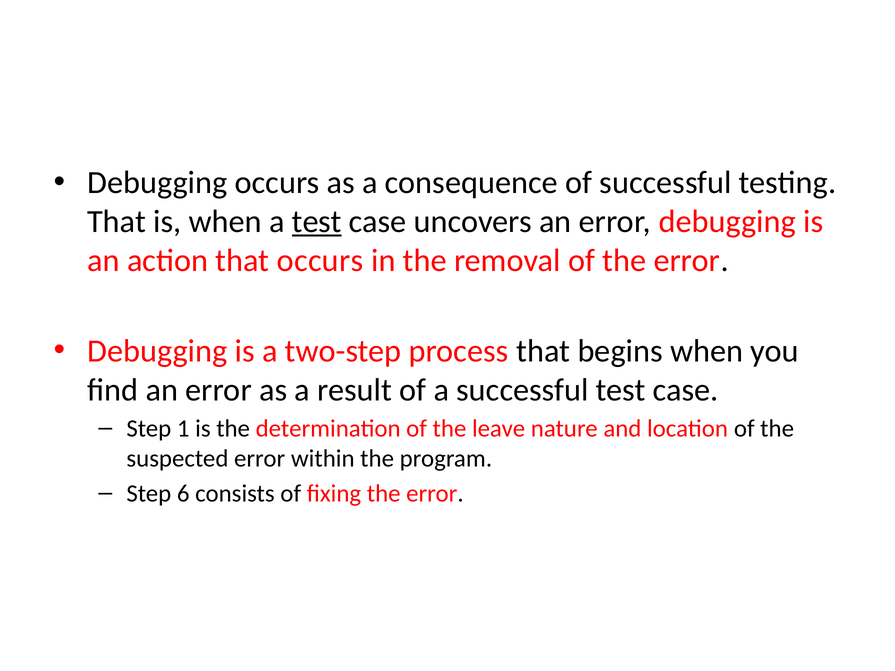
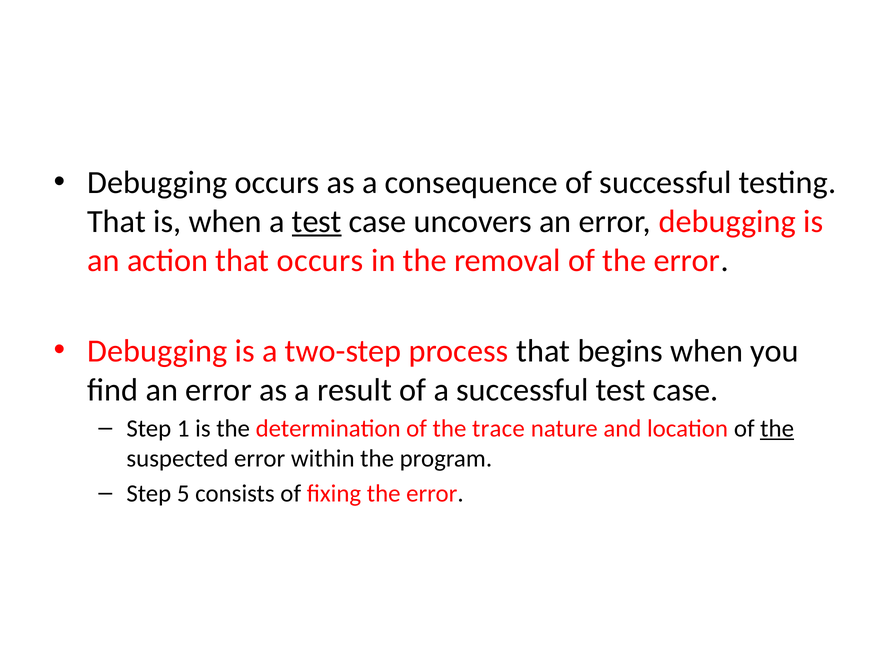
leave: leave -> trace (498, 429)
the underline: none -> present (777, 429)
6: 6 -> 5 (183, 494)
